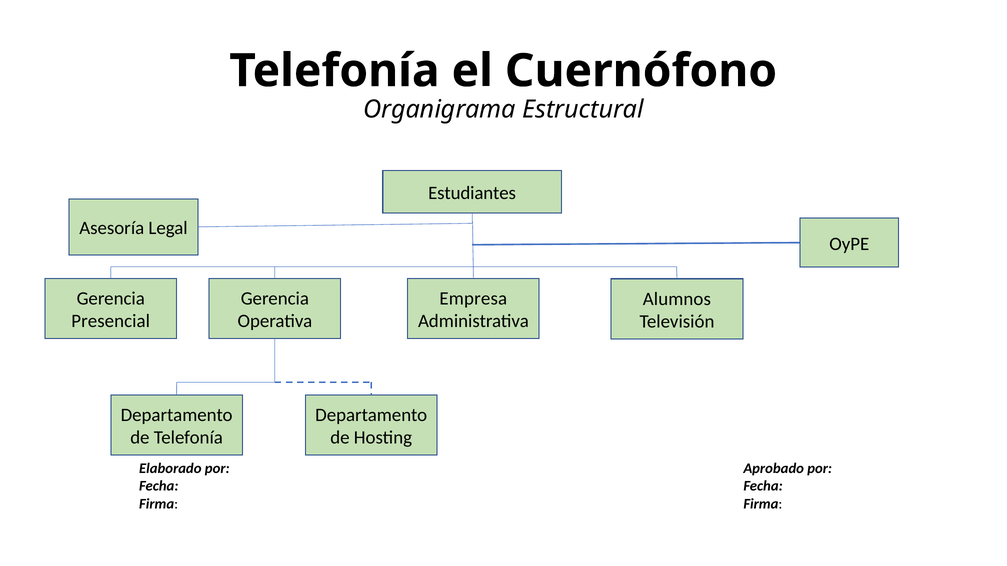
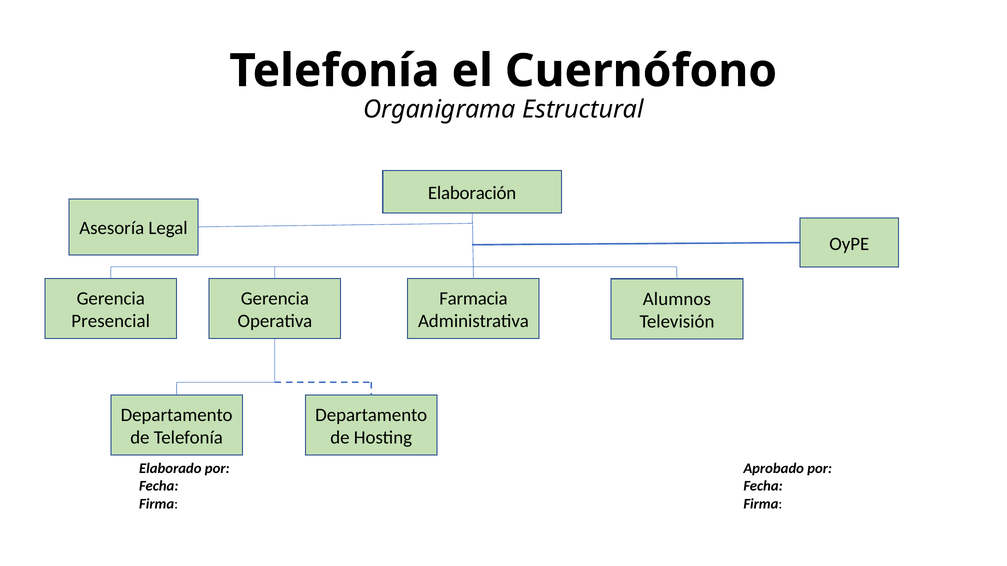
Estudiantes: Estudiantes -> Elaboración (472, 193)
Empresa: Empresa -> Farmacia (473, 299)
